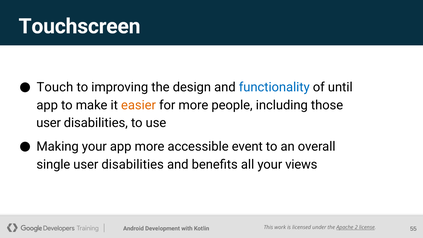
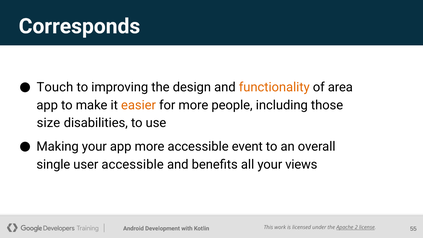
Touchscreen: Touchscreen -> Corresponds (79, 26)
functionality colour: blue -> orange (274, 87)
until: until -> area (340, 87)
user: user -> size (48, 123)
disabilities: disabilities -> accessible (133, 164)
